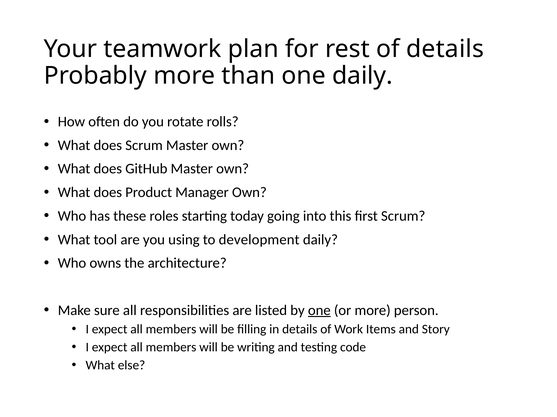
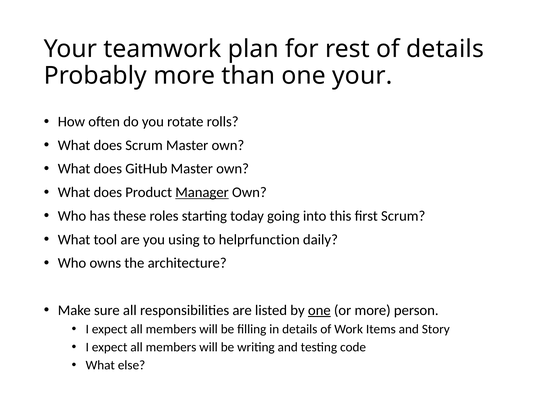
one daily: daily -> your (362, 76)
Manager underline: none -> present (202, 193)
development: development -> helprfunction (259, 240)
